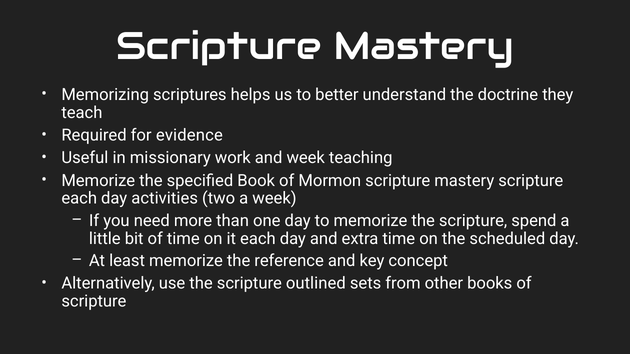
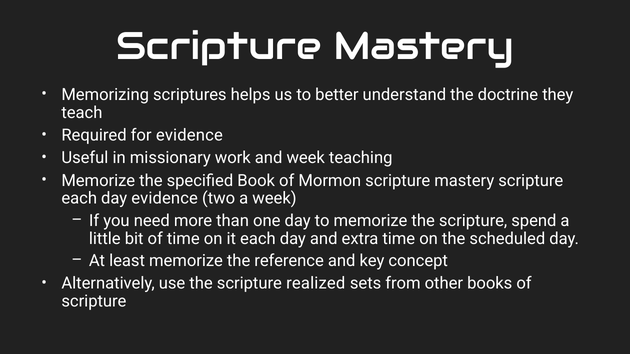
day activities: activities -> evidence (165, 199)
outlined: outlined -> realized (316, 284)
